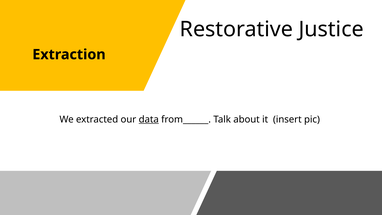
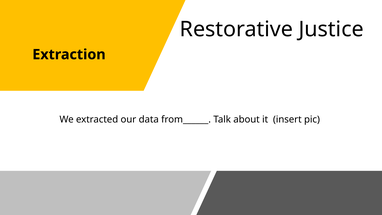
data underline: present -> none (149, 119)
